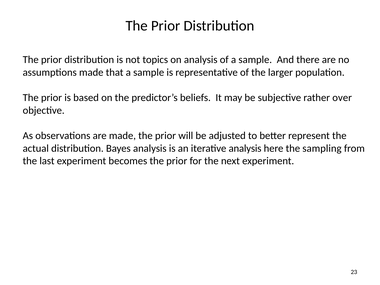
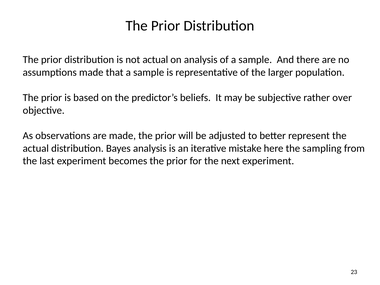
not topics: topics -> actual (155, 60)
iterative analysis: analysis -> mistake (245, 148)
